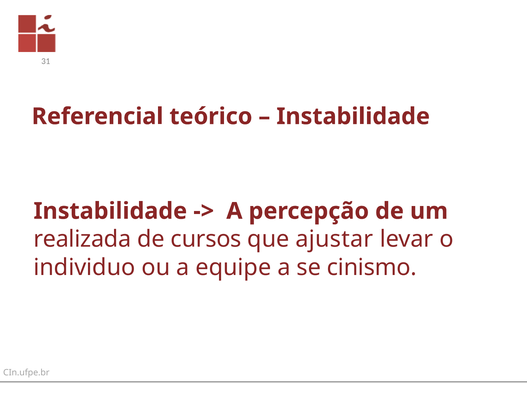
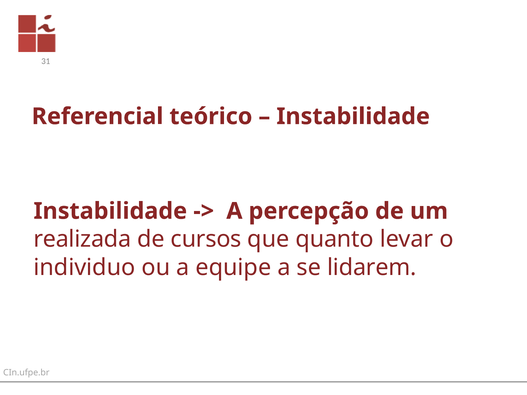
ajustar: ajustar -> quanto (335, 239)
cinismo: cinismo -> lidarem (372, 267)
